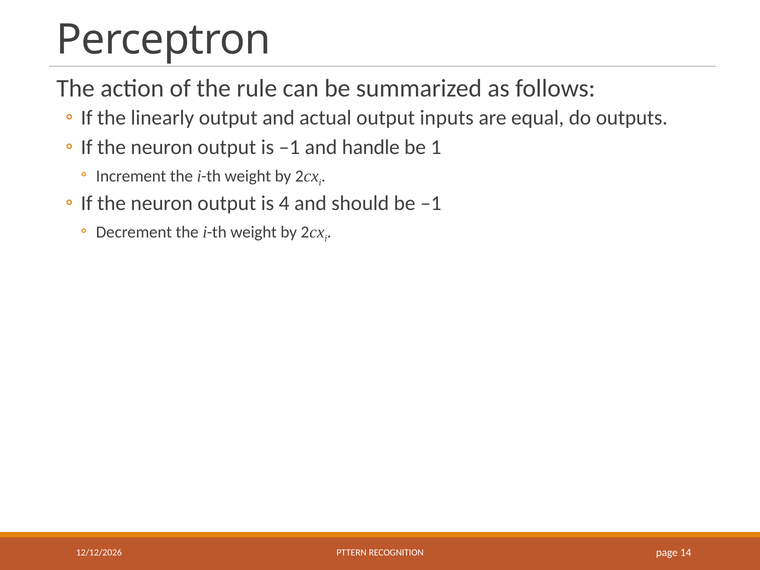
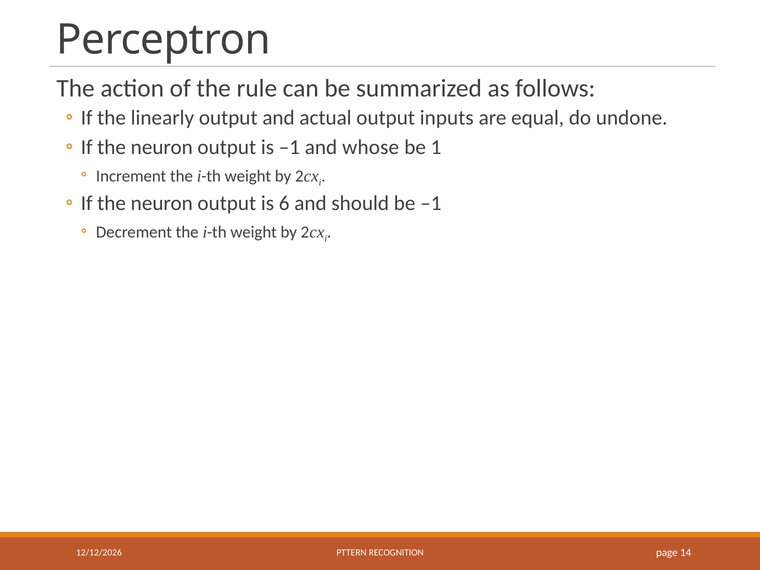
outputs: outputs -> undone (632, 118)
handle: handle -> whose (371, 147)
4: 4 -> 6 (284, 203)
